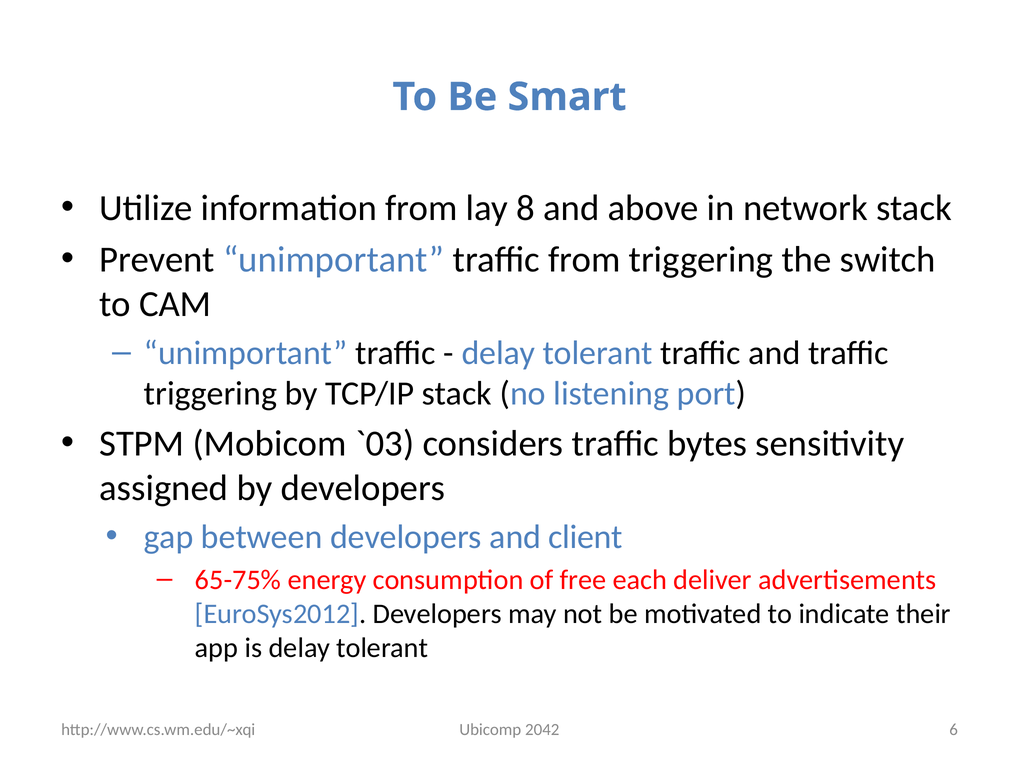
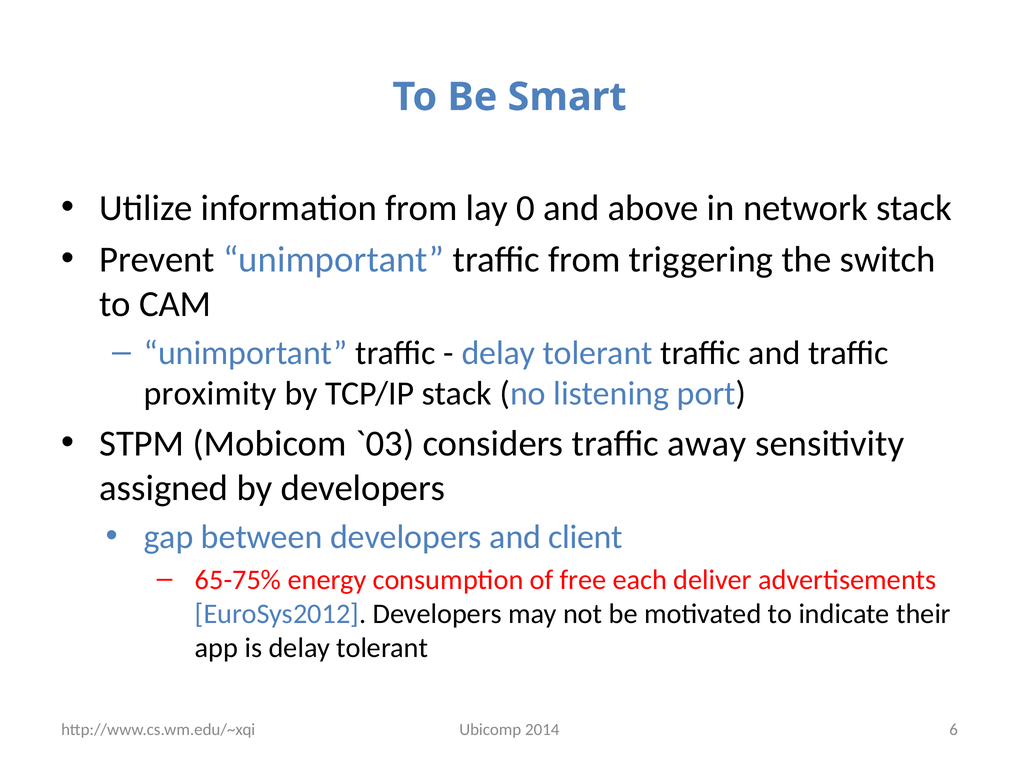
8: 8 -> 0 (525, 208)
triggering: triggering -> proximity (210, 394)
bytes: bytes -> away (707, 444)
2042: 2042 -> 2014 (542, 730)
